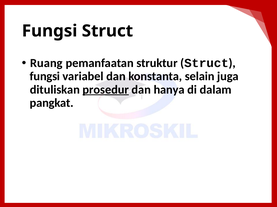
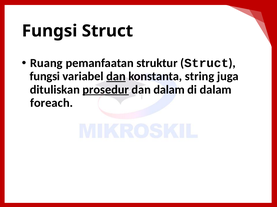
dan underline: none -> present (116, 77)
selain: selain -> string (200, 77)
dan hanya: hanya -> dalam (169, 90)
pangkat: pangkat -> foreach (52, 103)
